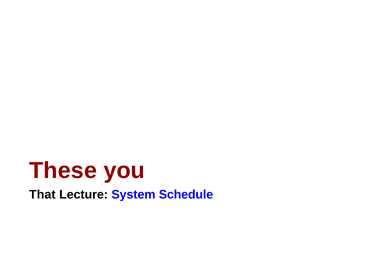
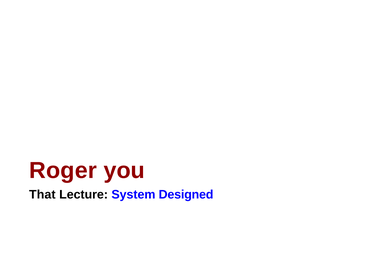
These: These -> Roger (63, 171)
Schedule: Schedule -> Designed (186, 195)
